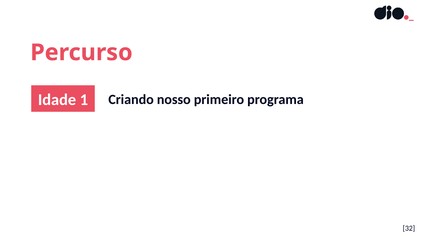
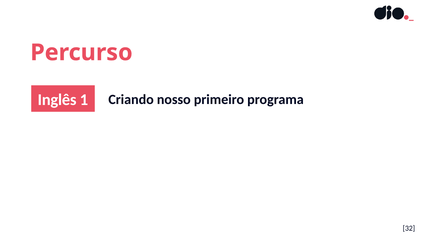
Idade: Idade -> Inglês (57, 100)
